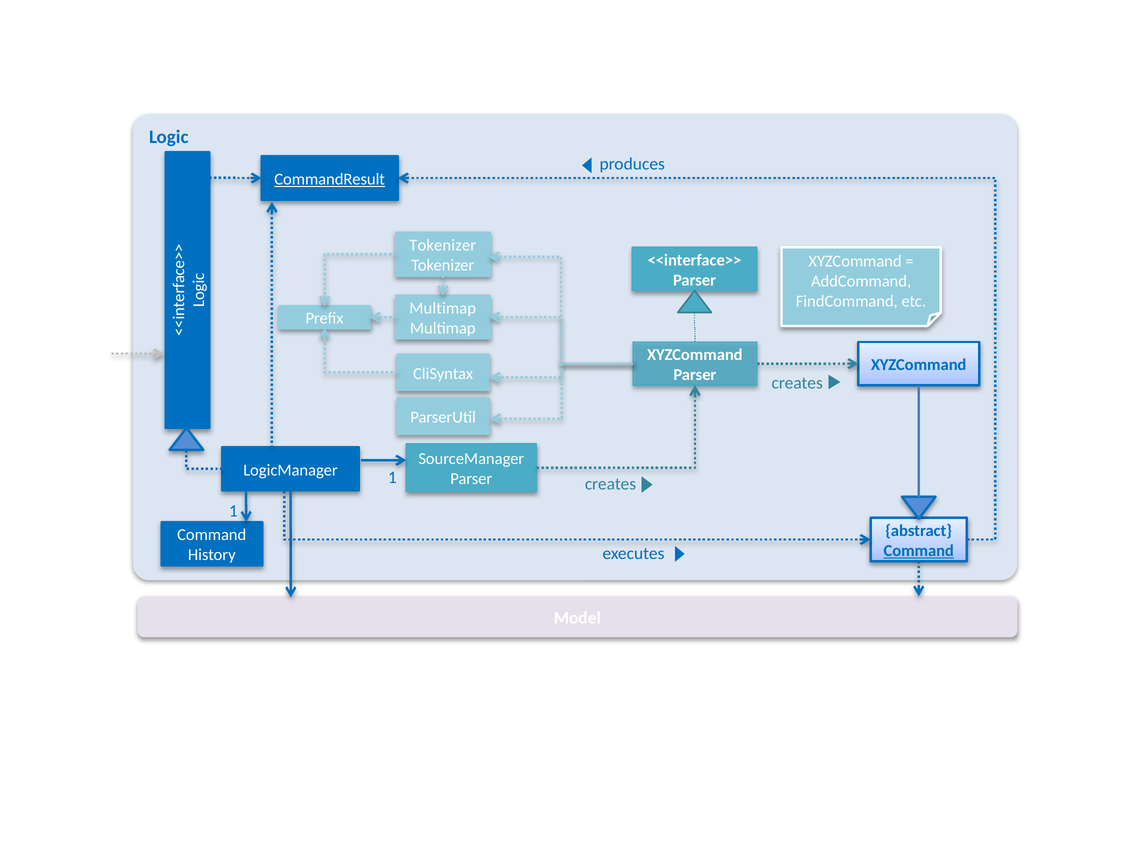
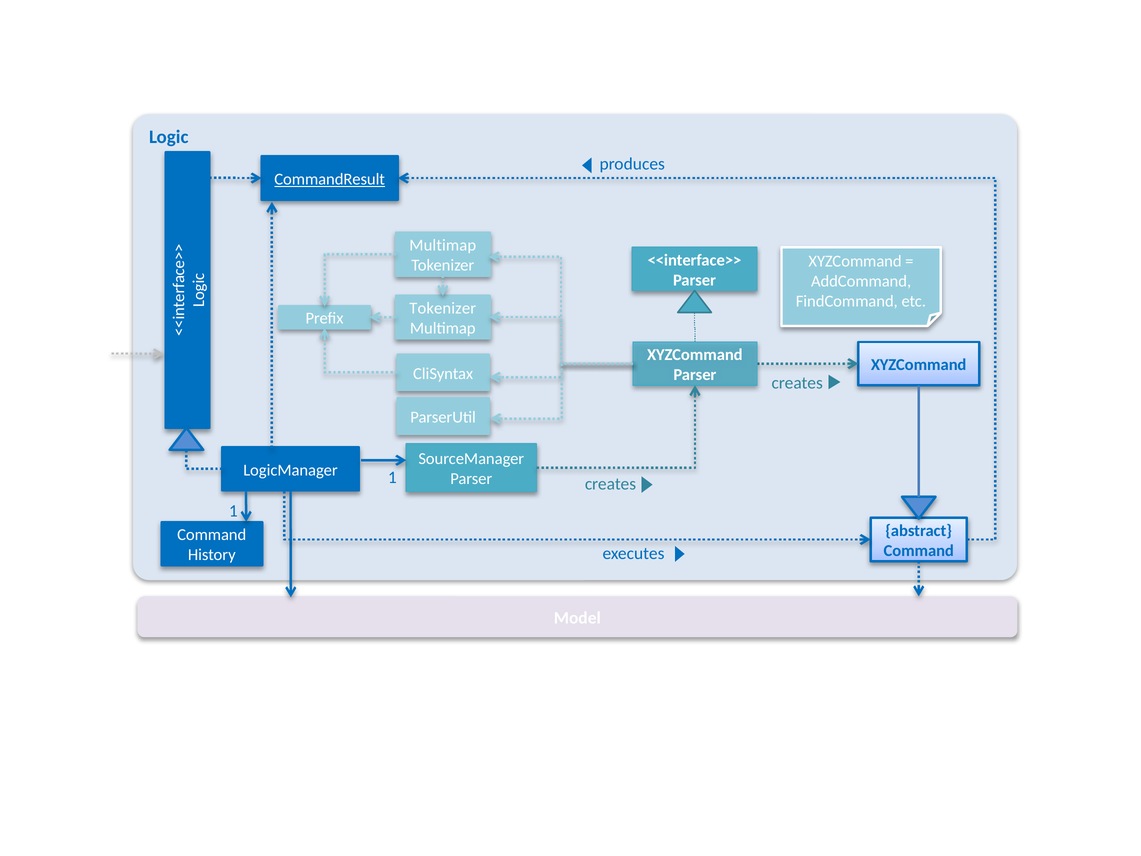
Tokenizer: Tokenizer -> Multimap (443, 245)
Multimap: Multimap -> Tokenizer (443, 308)
Command underline: present -> none (919, 550)
